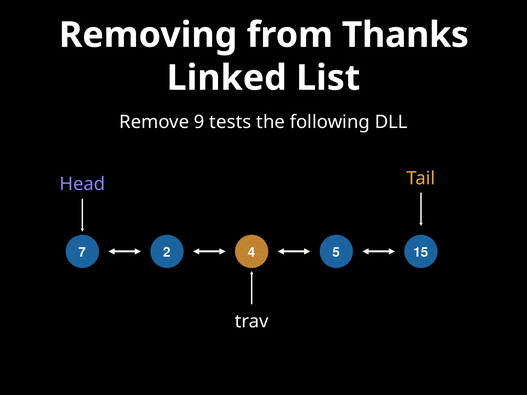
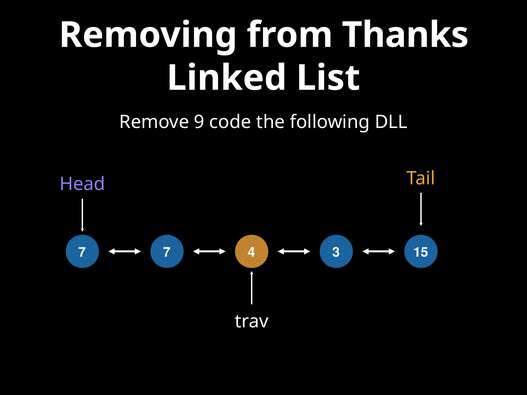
tests: tests -> code (230, 122)
7 2: 2 -> 7 (167, 253)
5: 5 -> 3 (336, 253)
